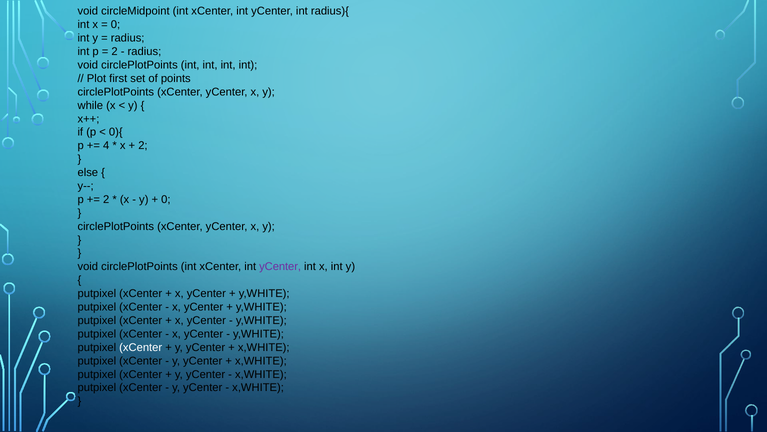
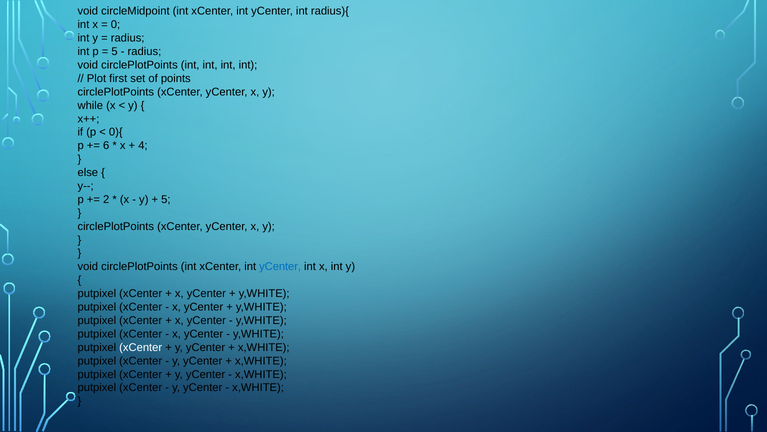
2: 2 -> 5 (115, 51)
4: 4 -> 6 (106, 146)
2: 2 -> 4 (143, 146)
0: 0 -> 5 (166, 199)
yCenter colour: purple -> blue (280, 266)
